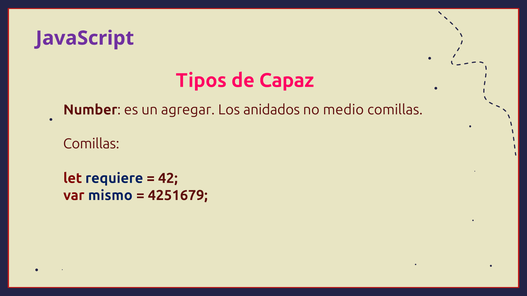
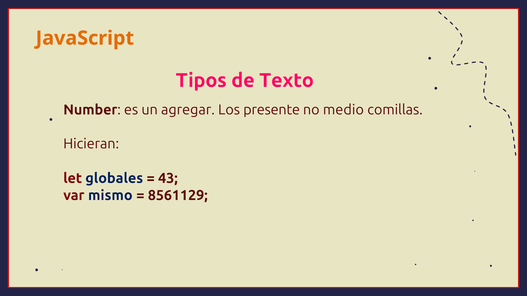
JavaScript colour: purple -> orange (85, 38)
Capaz: Capaz -> Texto (287, 80)
anidados: anidados -> presente (272, 110)
Comillas: Comillas -> Hicieran (91, 144)
requiere: requiere -> globales (114, 178)
42: 42 -> 43 (168, 178)
4251679: 4251679 -> 8561129 (178, 196)
